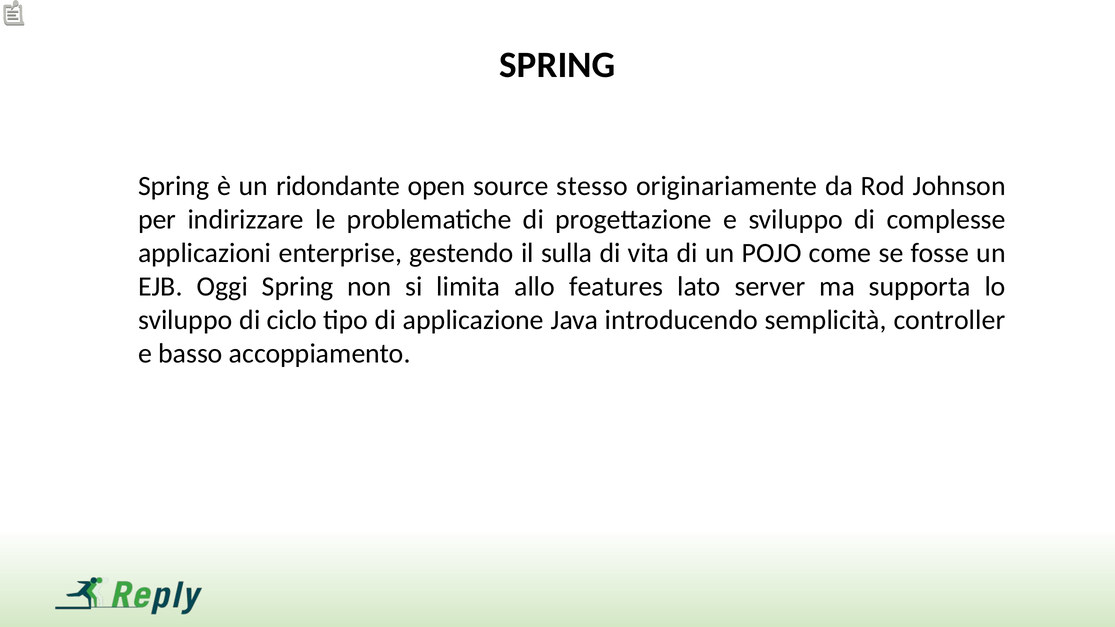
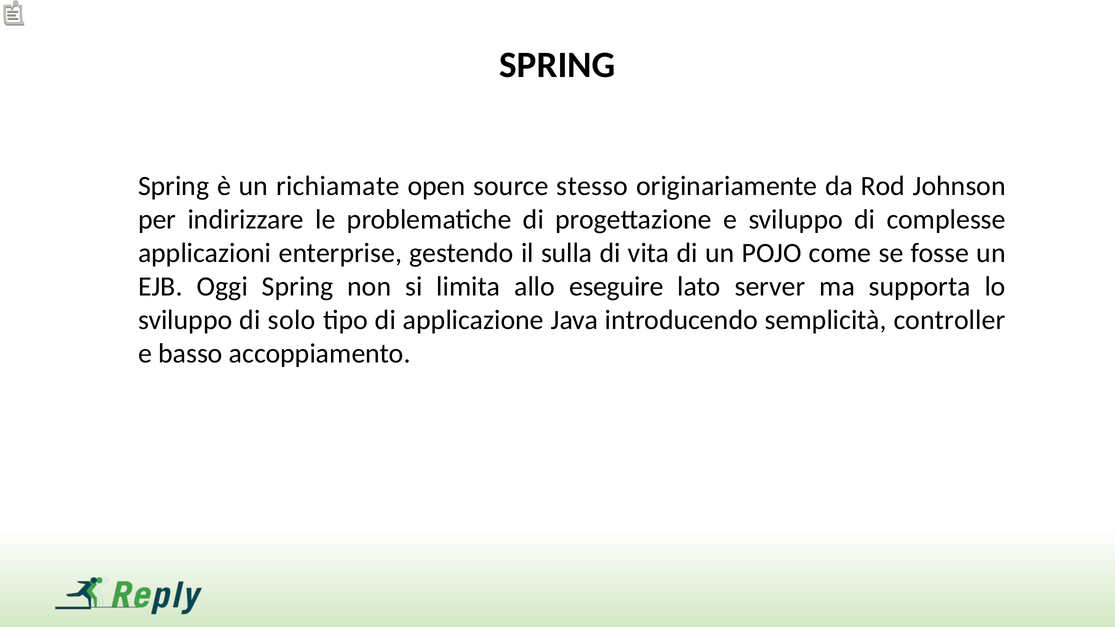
ridondante: ridondante -> richiamate (338, 186)
features: features -> eseguire (616, 287)
ciclo: ciclo -> solo (292, 320)
